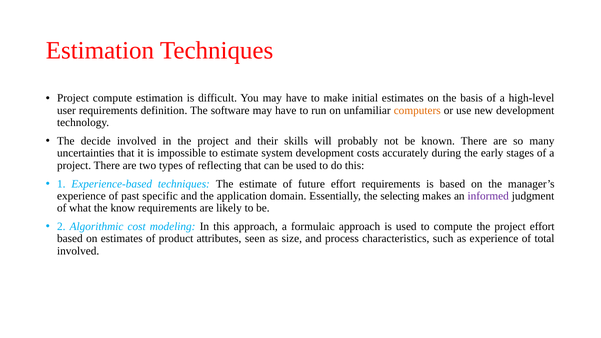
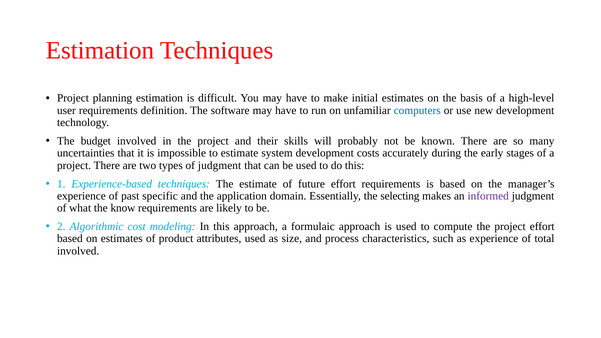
Project compute: compute -> planning (113, 98)
computers colour: orange -> blue (417, 110)
decide: decide -> budget (96, 141)
of reflecting: reflecting -> judgment (220, 165)
attributes seen: seen -> used (255, 239)
